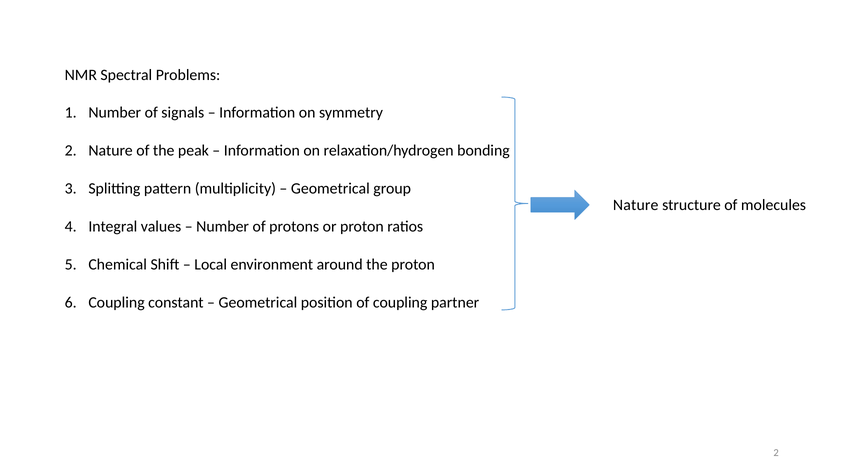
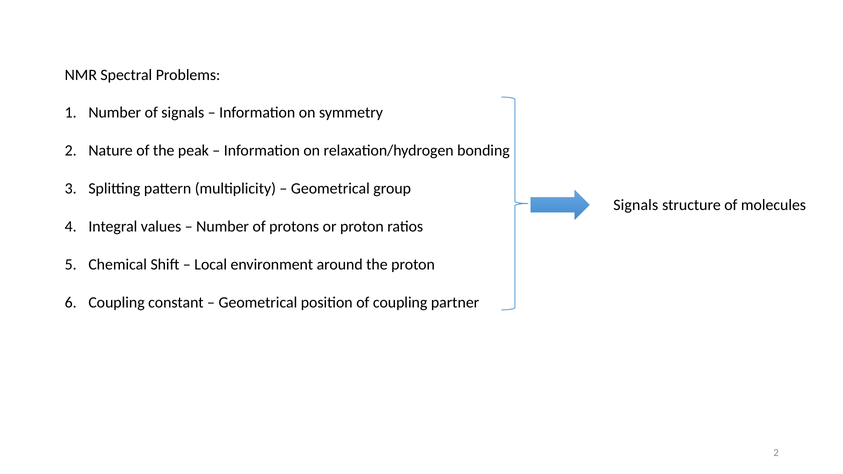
Nature: Nature -> Signals (636, 205)
